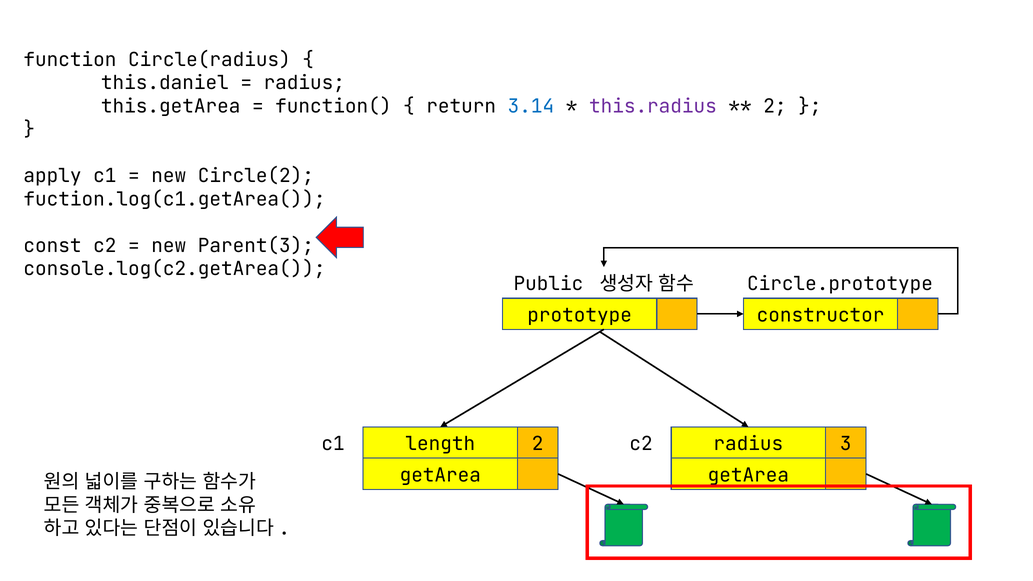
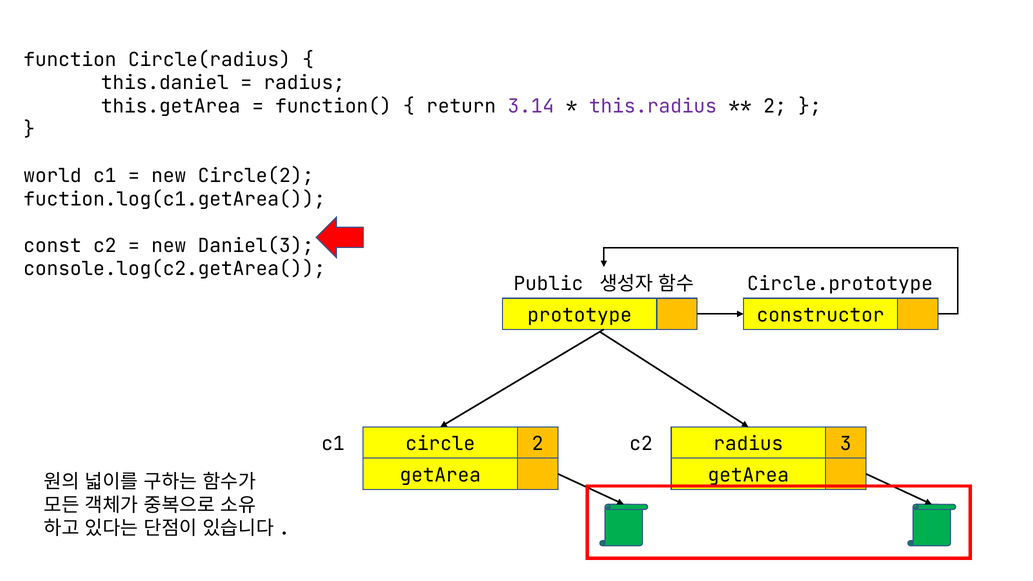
3.14 colour: blue -> purple (531, 106)
apply: apply -> world (53, 176)
Parent(3: Parent(3 -> Daniel(3 (256, 246)
length: length -> circle (440, 444)
